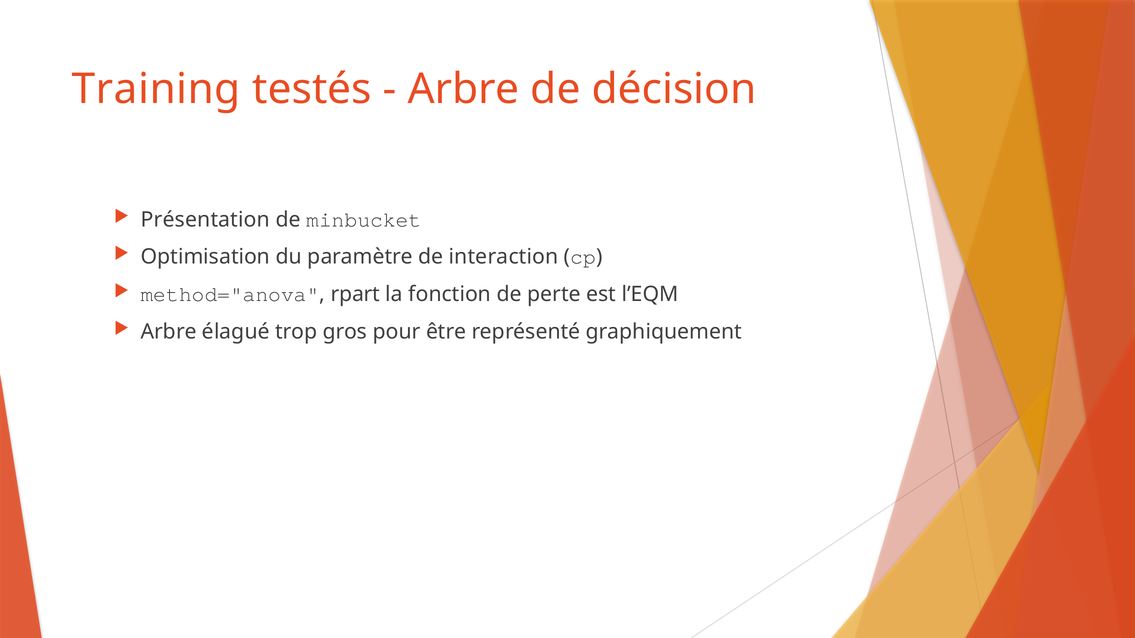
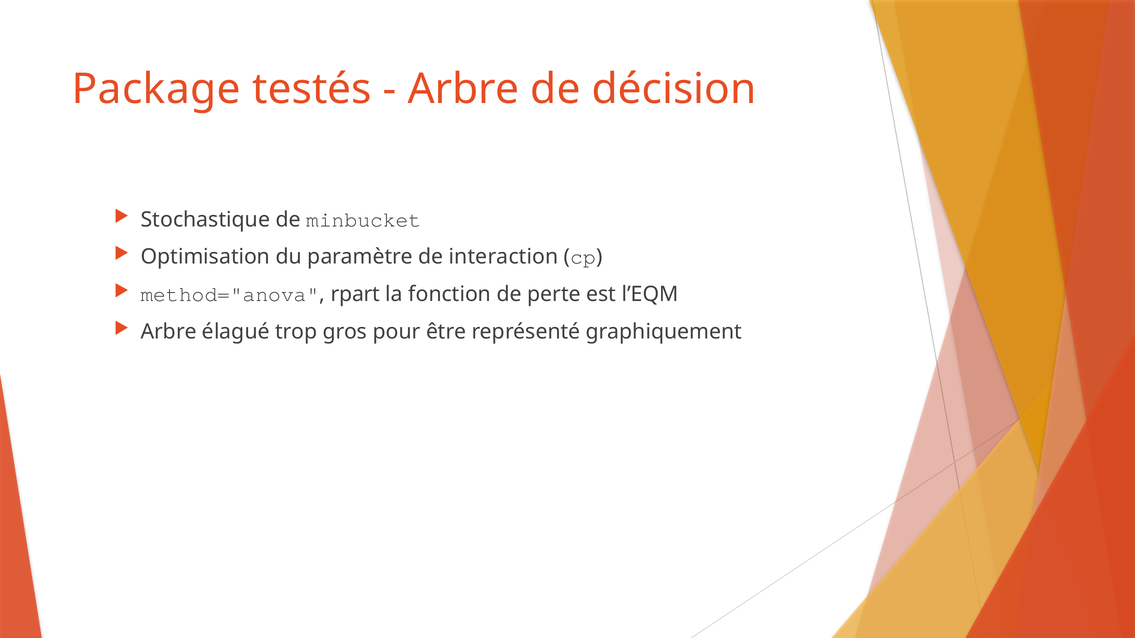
Training: Training -> Package (156, 90)
Présentation: Présentation -> Stochastique (205, 220)
